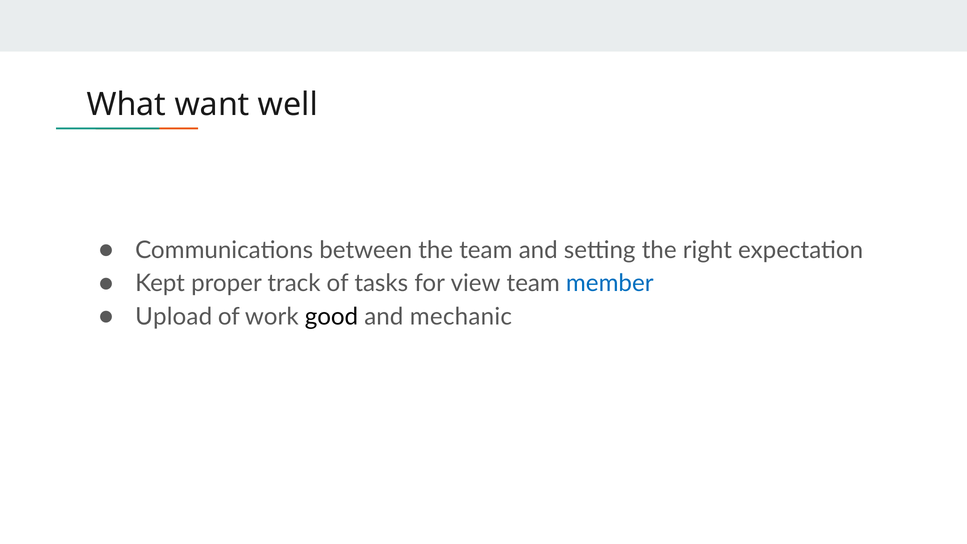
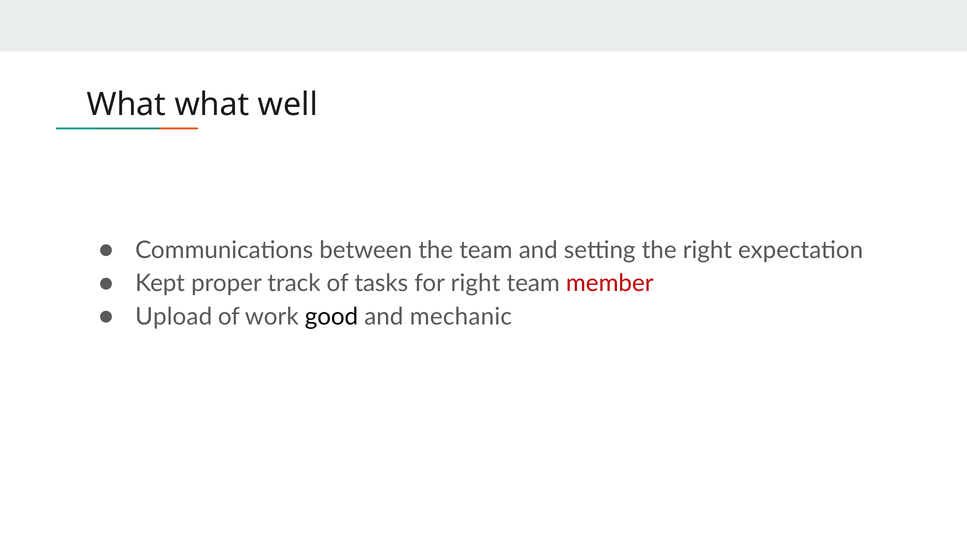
What want: want -> what (212, 105)
for view: view -> right (475, 283)
member colour: blue -> red (610, 283)
